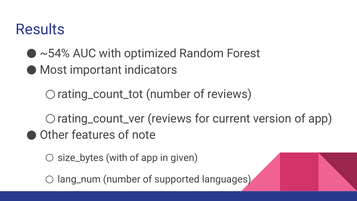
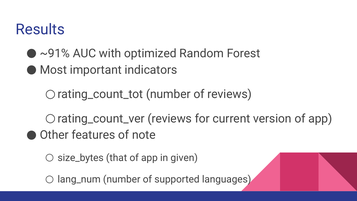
~54%: ~54% -> ~91% (55, 53)
size_bytes with: with -> that (117, 158)
